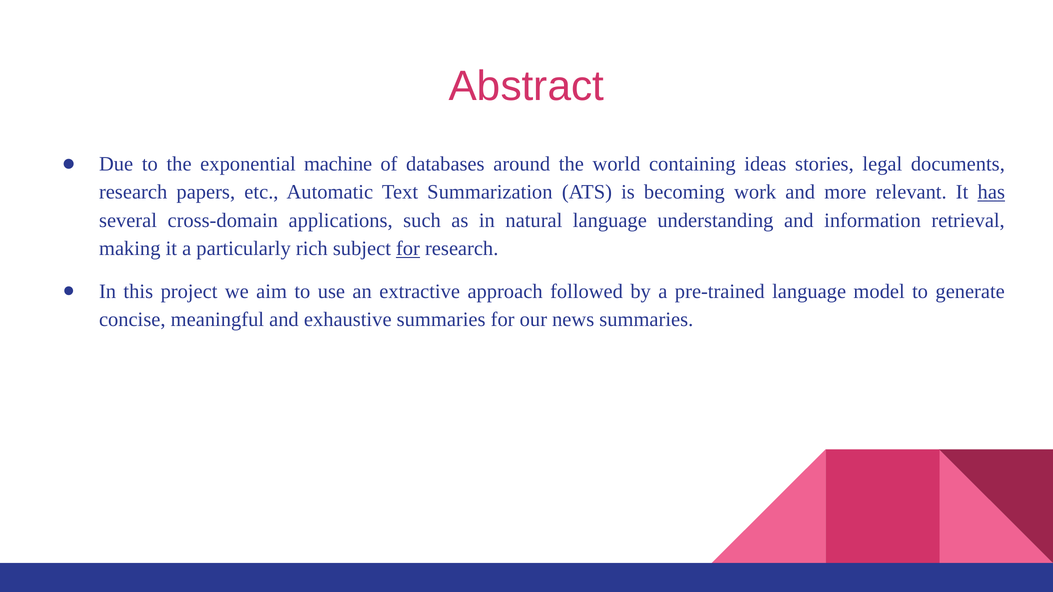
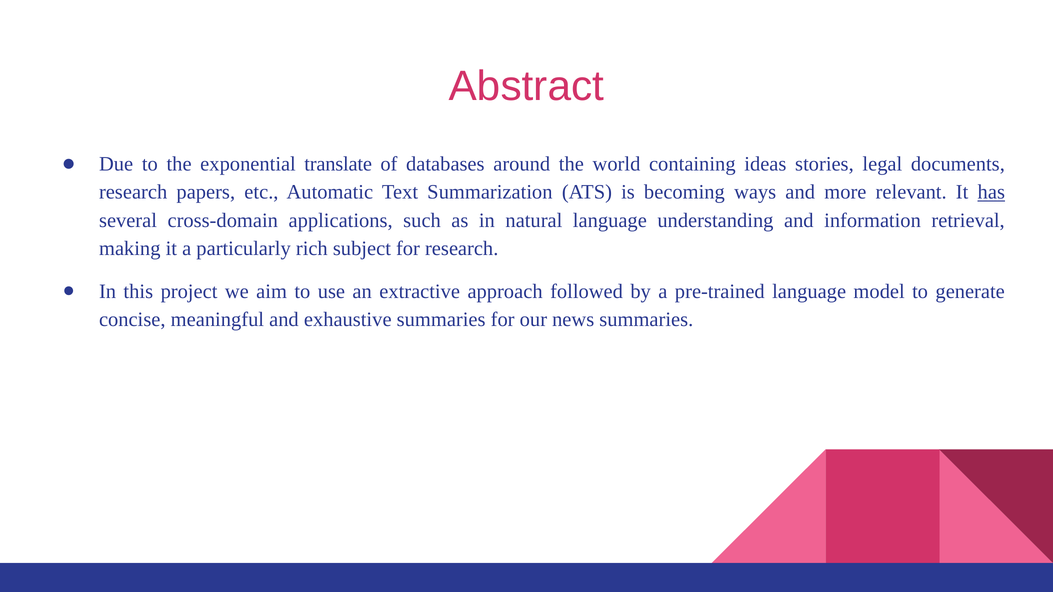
machine: machine -> translate (338, 164)
work: work -> ways (755, 192)
for underline: present -> none (408, 249)
